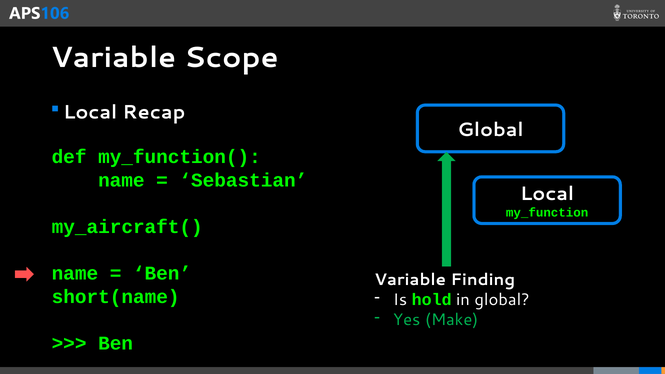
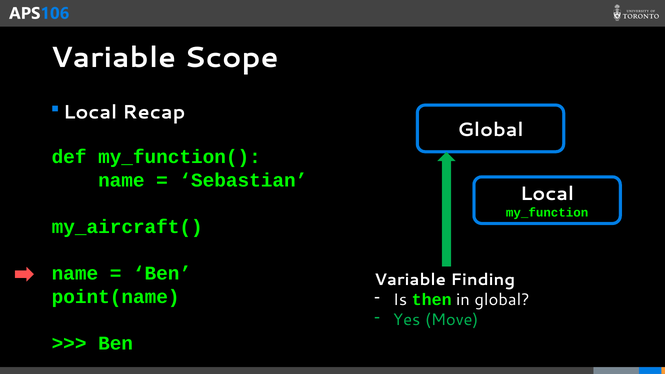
short(name: short(name -> point(name (116, 297)
hold: hold -> then (432, 300)
Make: Make -> Move (452, 320)
